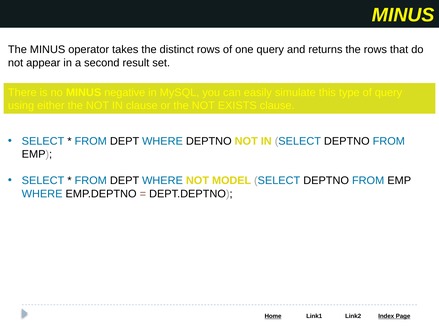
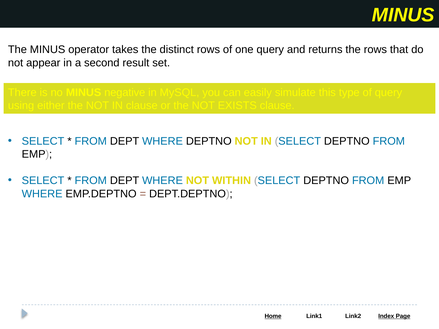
MODEL: MODEL -> WITHIN (232, 181)
